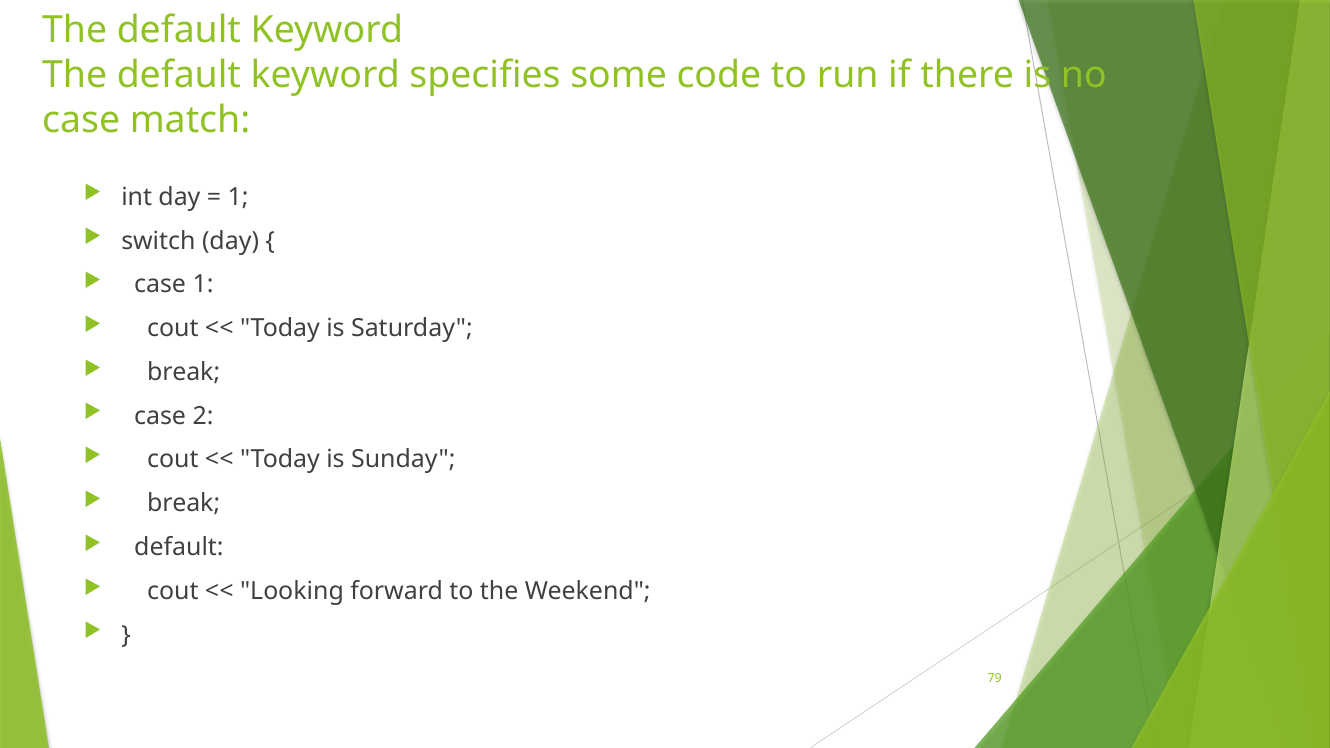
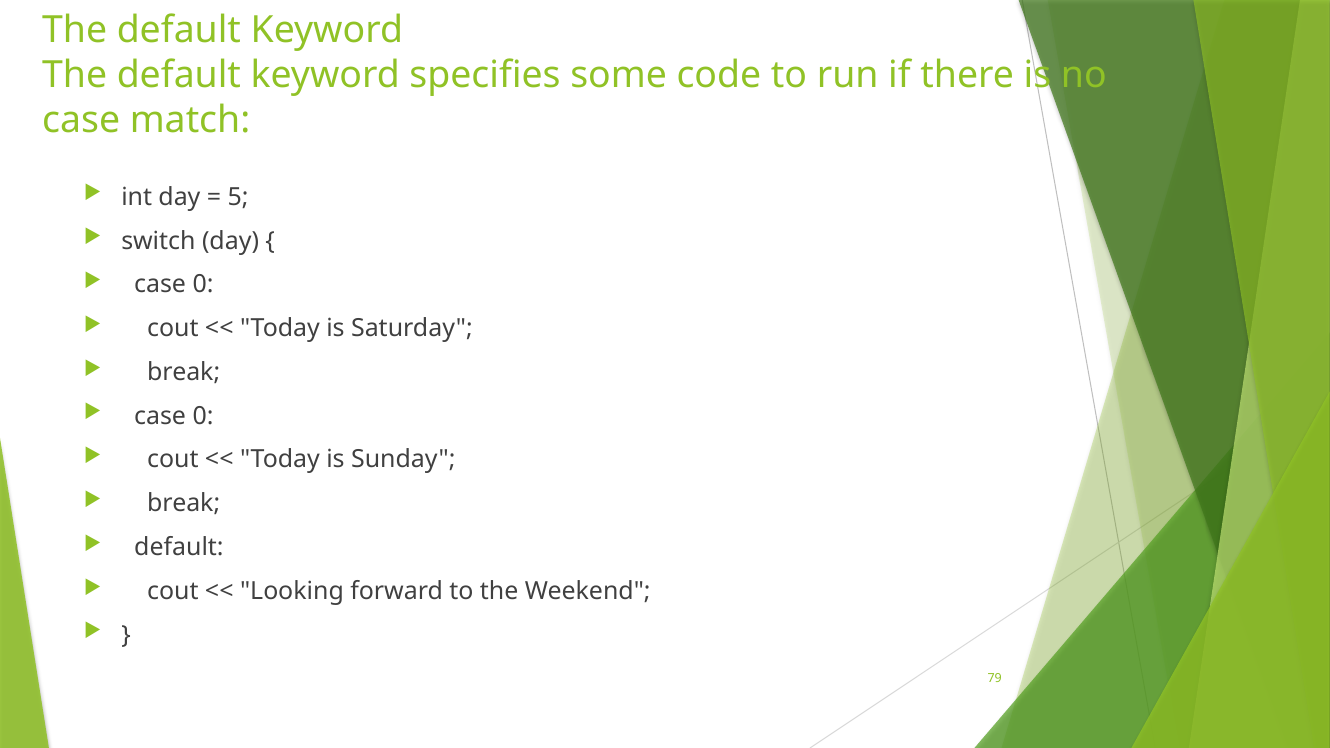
1: 1 -> 5 (238, 197)
1: 1 -> 0 (203, 285)
2: 2 -> 0 (203, 416)
